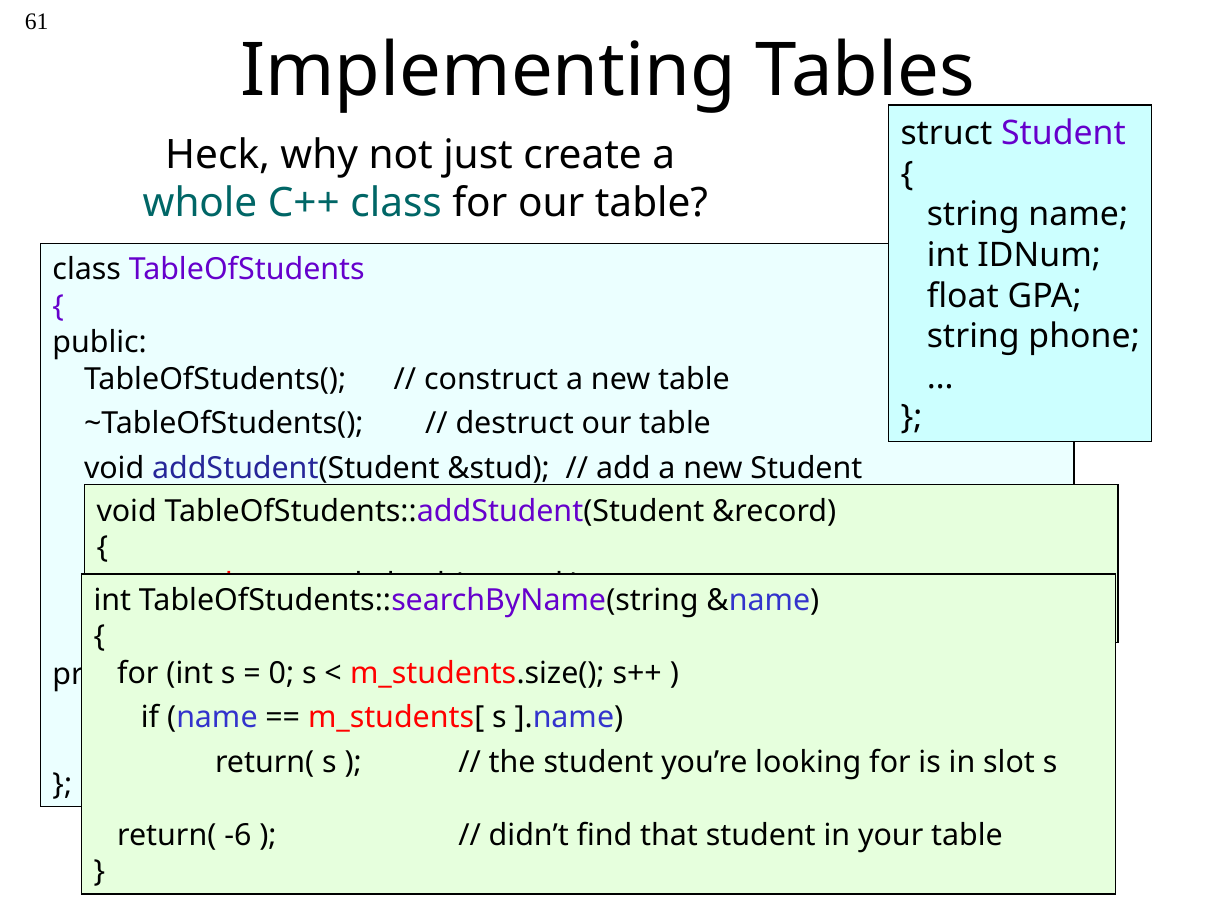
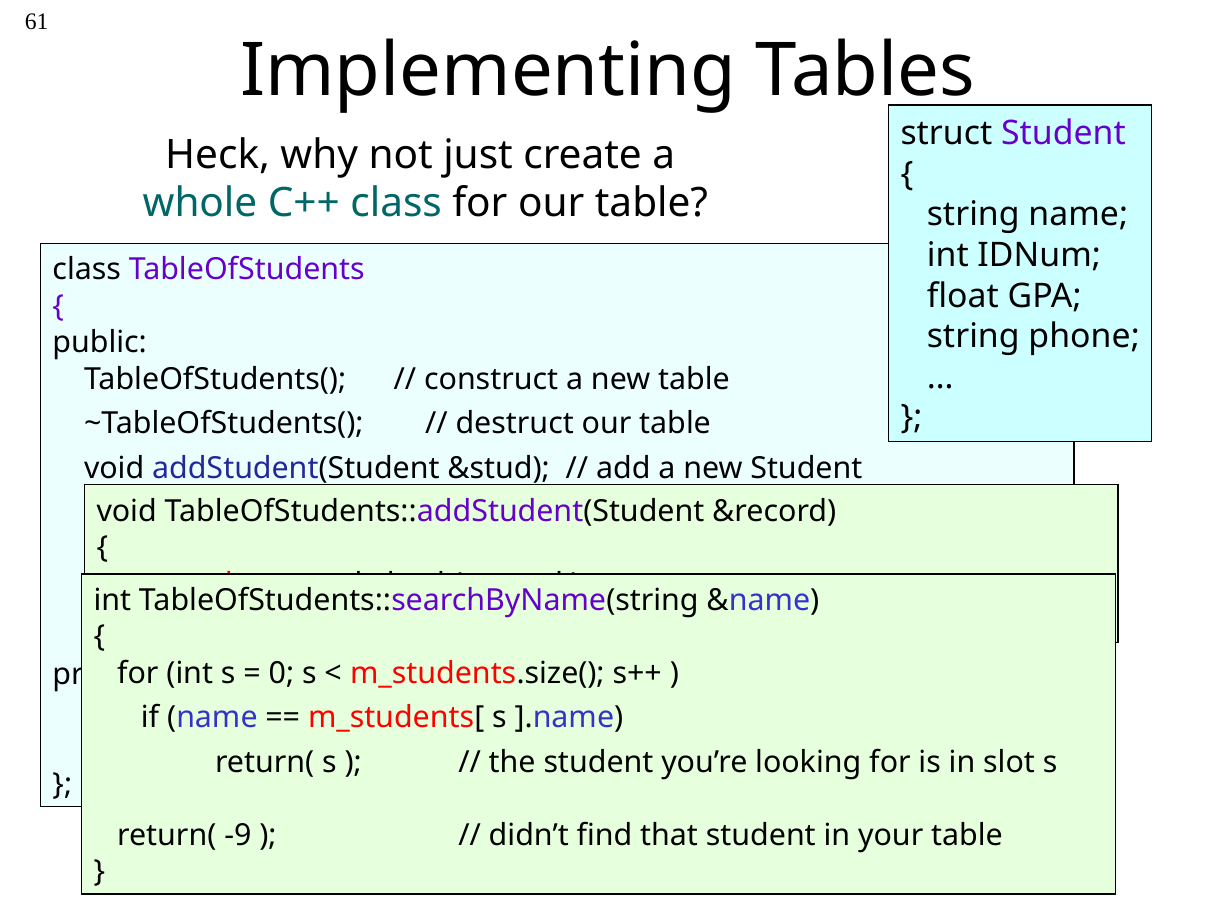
-6: -6 -> -9 (238, 835)
